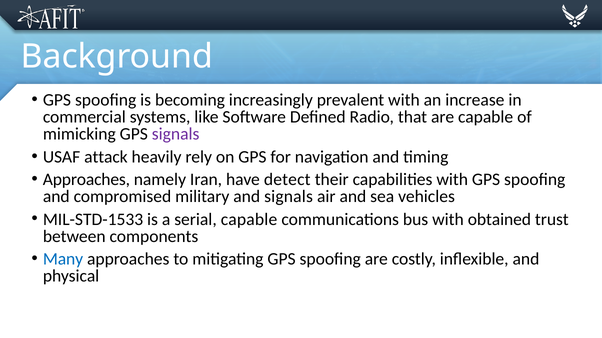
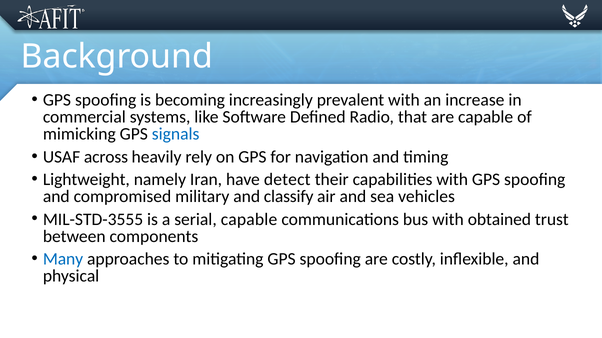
signals colour: purple -> blue (176, 134)
attack: attack -> across (106, 157)
Approaches: Approaches -> Lightweight (86, 180)
and signals: signals -> classify (289, 197)
MIL-STD-1533: MIL-STD-1533 -> MIL-STD-3555 (93, 220)
